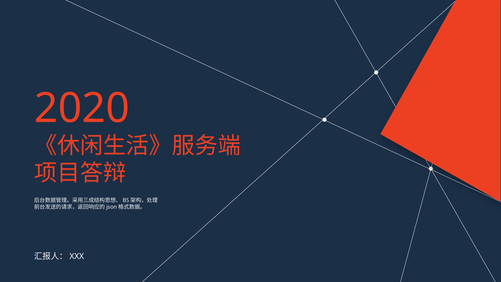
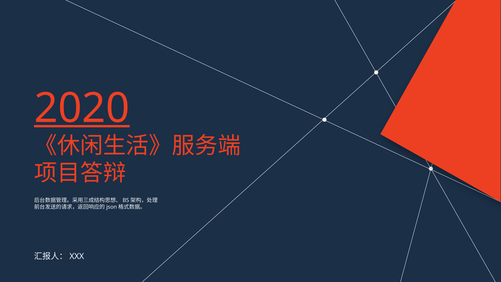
2020 underline: none -> present (82, 108)
